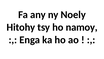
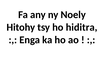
namoy: namoy -> hiditra (82, 27)
